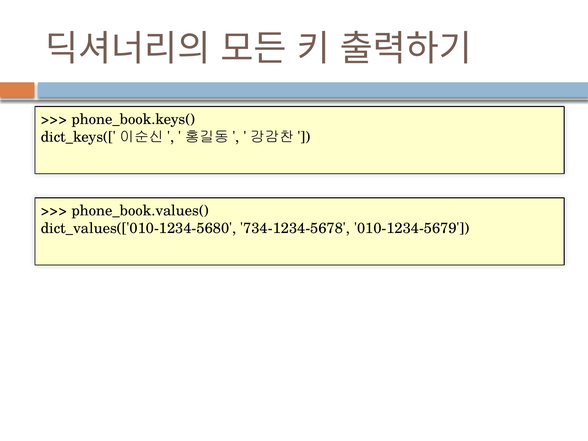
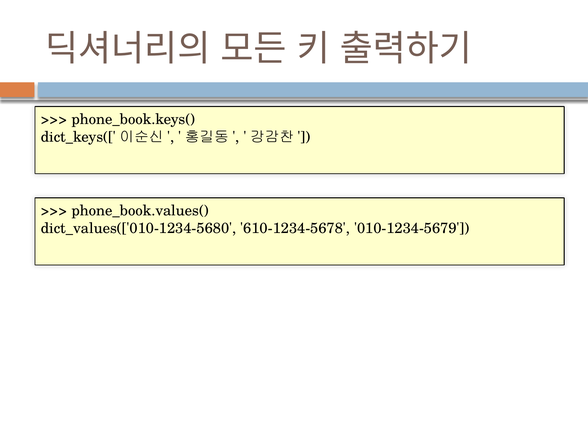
734-1234-5678: 734-1234-5678 -> 610-1234-5678 (295, 228)
